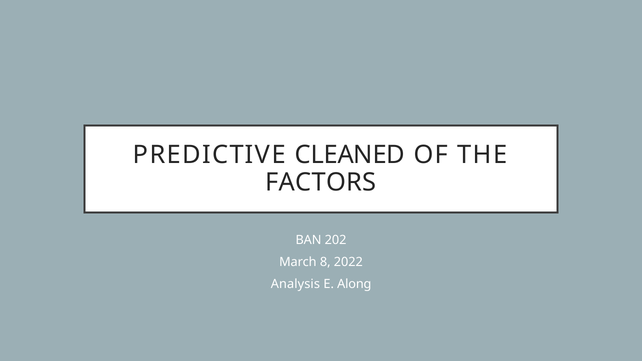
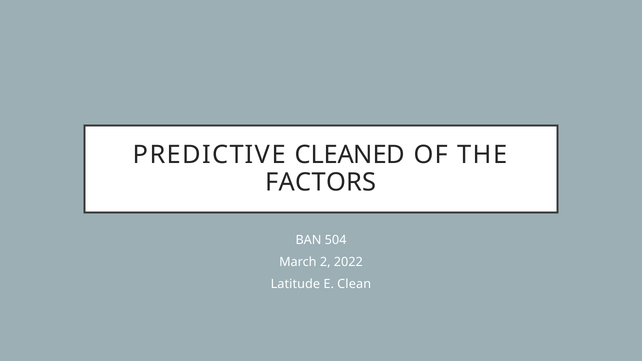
202: 202 -> 504 (336, 240)
8: 8 -> 2 (325, 262)
Analysis: Analysis -> Latitude (295, 284)
Along: Along -> Clean (354, 284)
